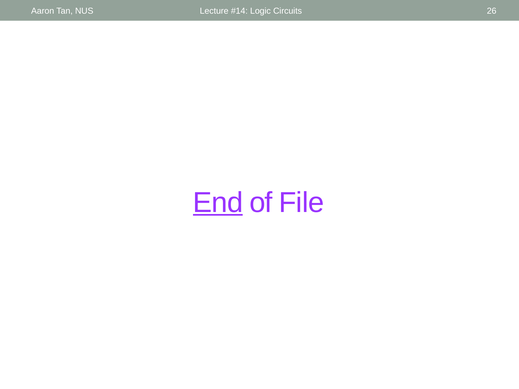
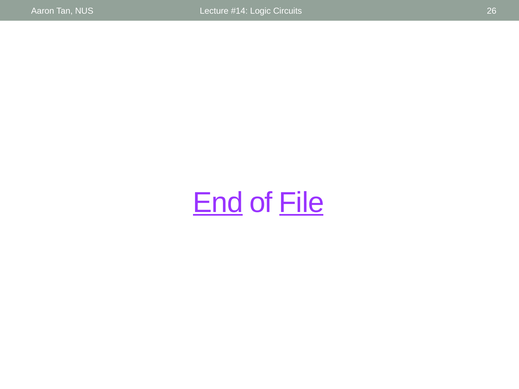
File underline: none -> present (301, 203)
